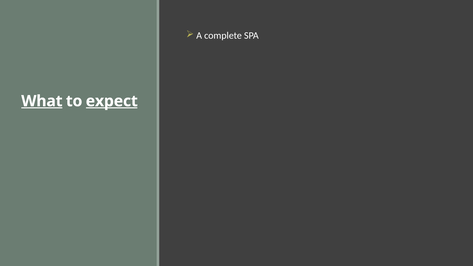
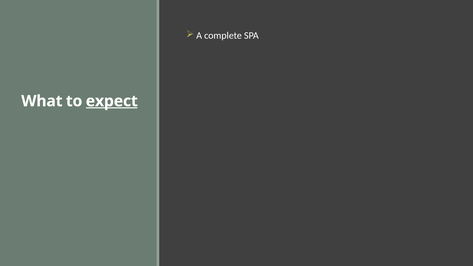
What underline: present -> none (42, 101)
